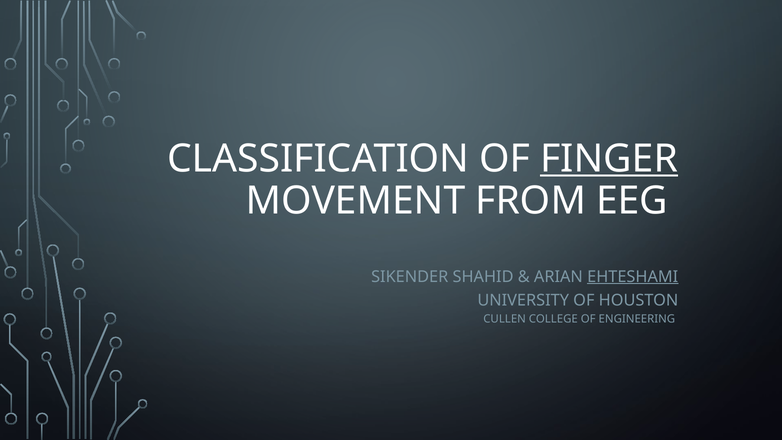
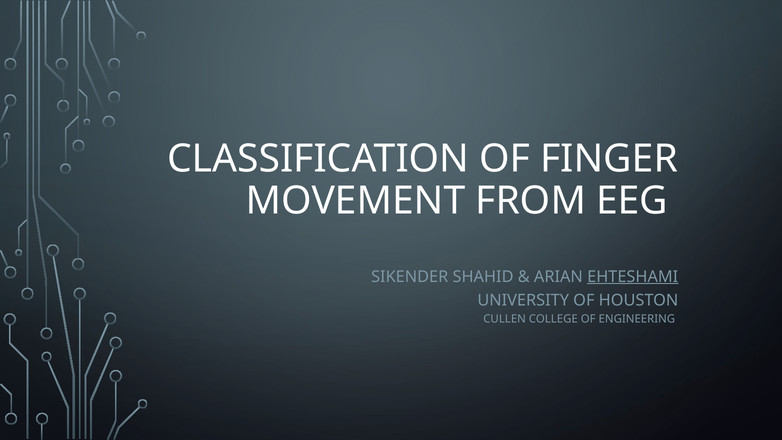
FINGER underline: present -> none (609, 159)
